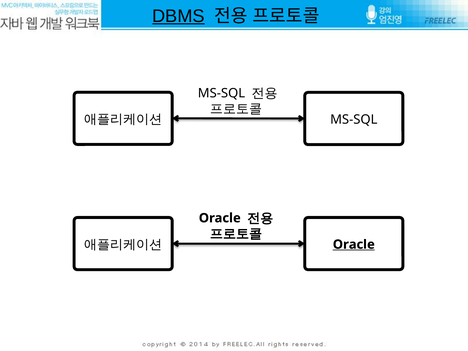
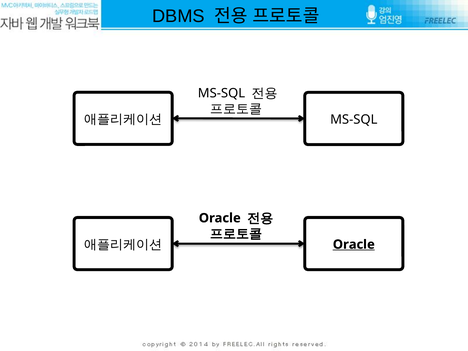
DBMS underline: present -> none (178, 16)
